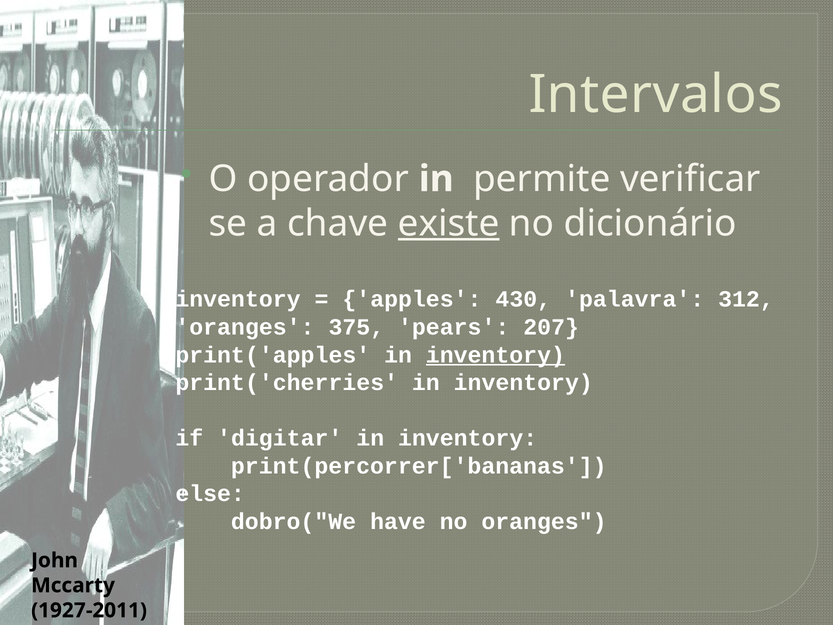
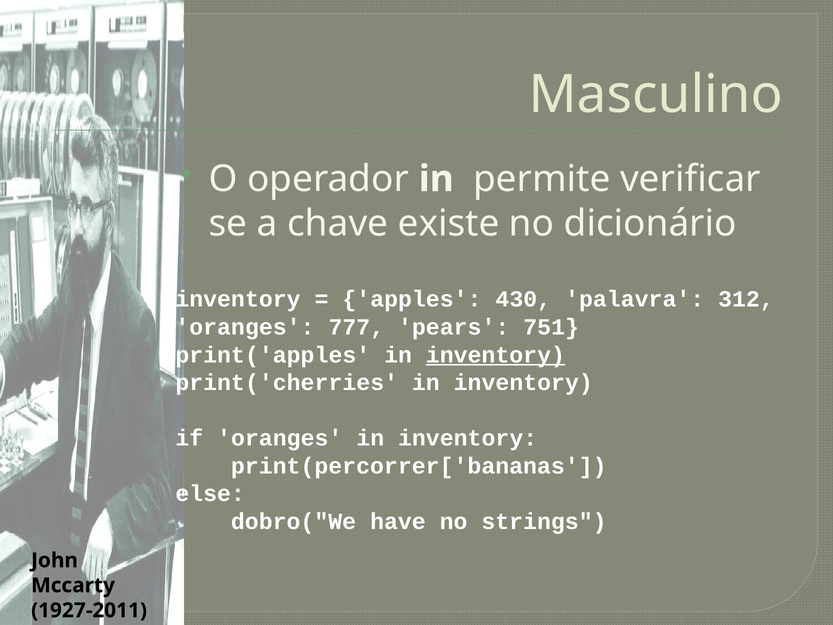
Intervalos: Intervalos -> Masculino (656, 95)
existe underline: present -> none (449, 223)
375: 375 -> 777 (356, 327)
207: 207 -> 751 (551, 327)
if digitar: digitar -> oranges (280, 438)
no oranges: oranges -> strings (544, 521)
